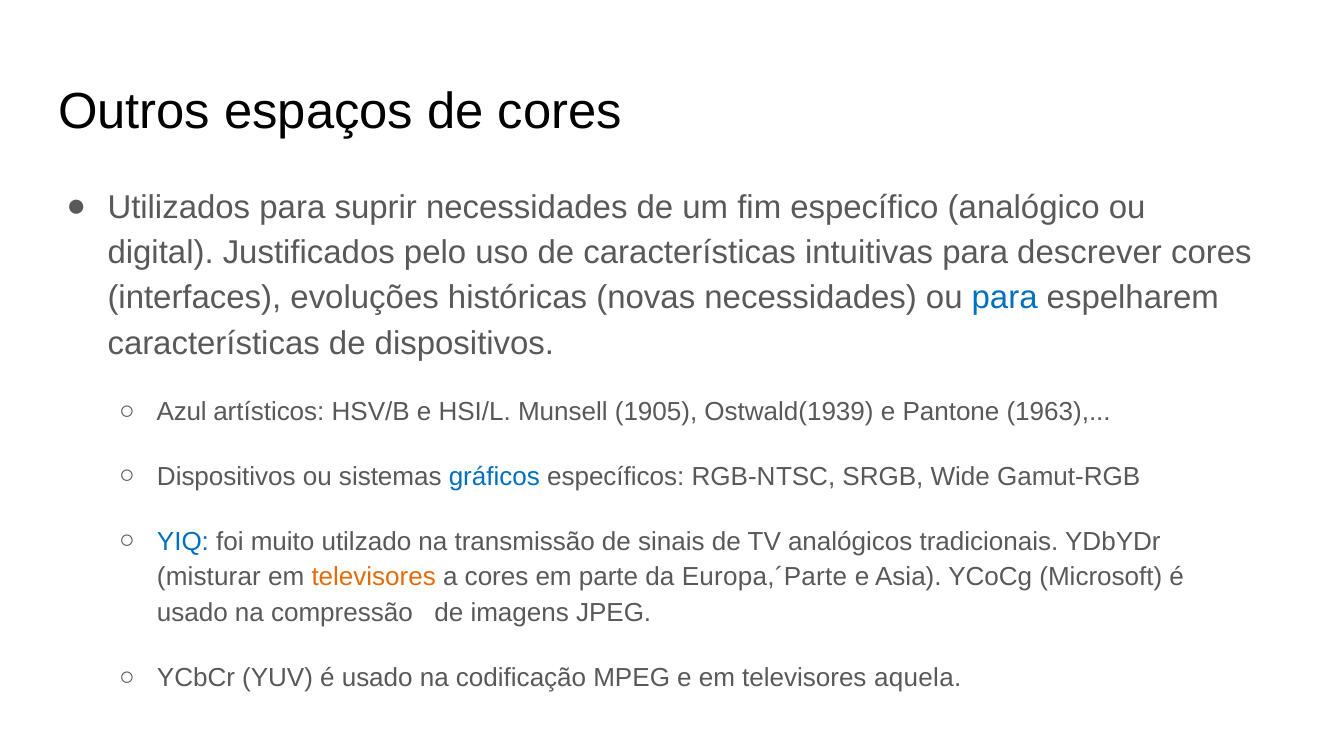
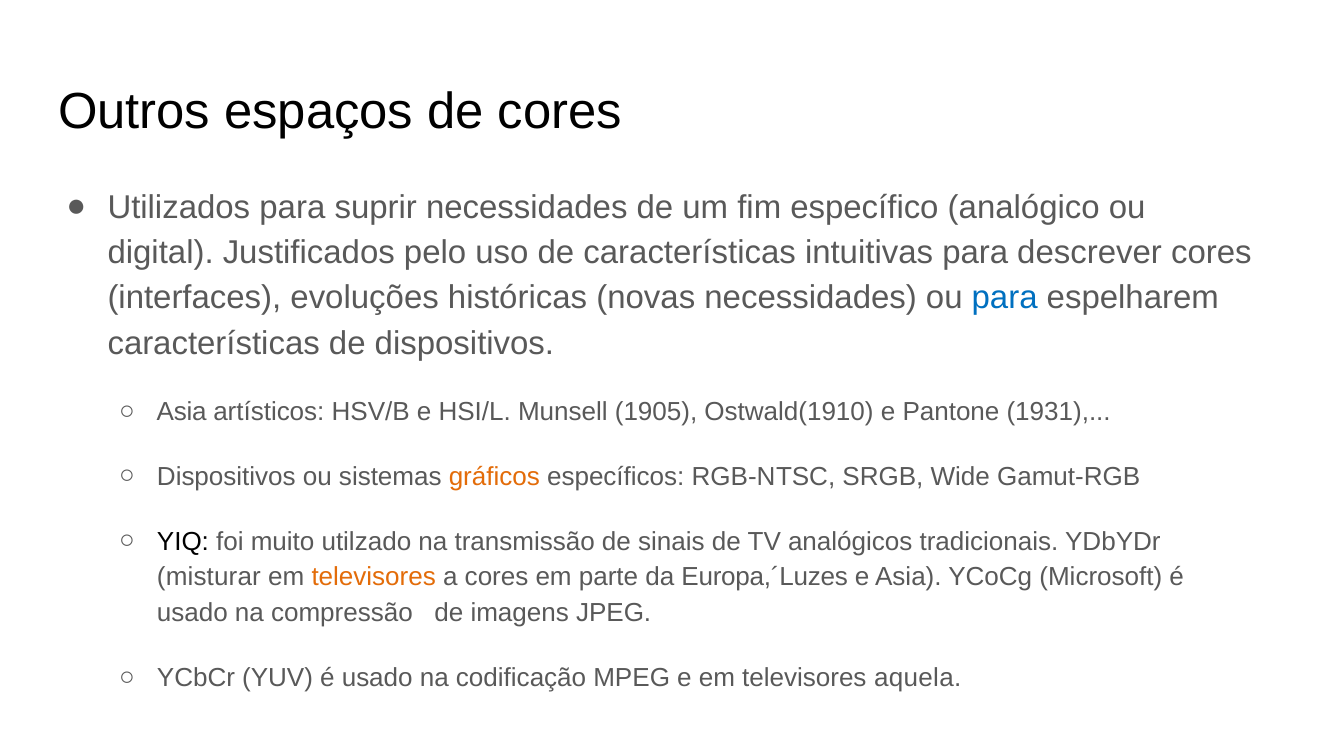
Azul: Azul -> Asia (182, 412)
Ostwald(1939: Ostwald(1939 -> Ostwald(1910 (789, 412)
1963: 1963 -> 1931 (1059, 412)
gráficos colour: blue -> orange (494, 477)
YIQ colour: blue -> black (183, 542)
Europa,´Parte: Europa,´Parte -> Europa,´Luzes (765, 578)
